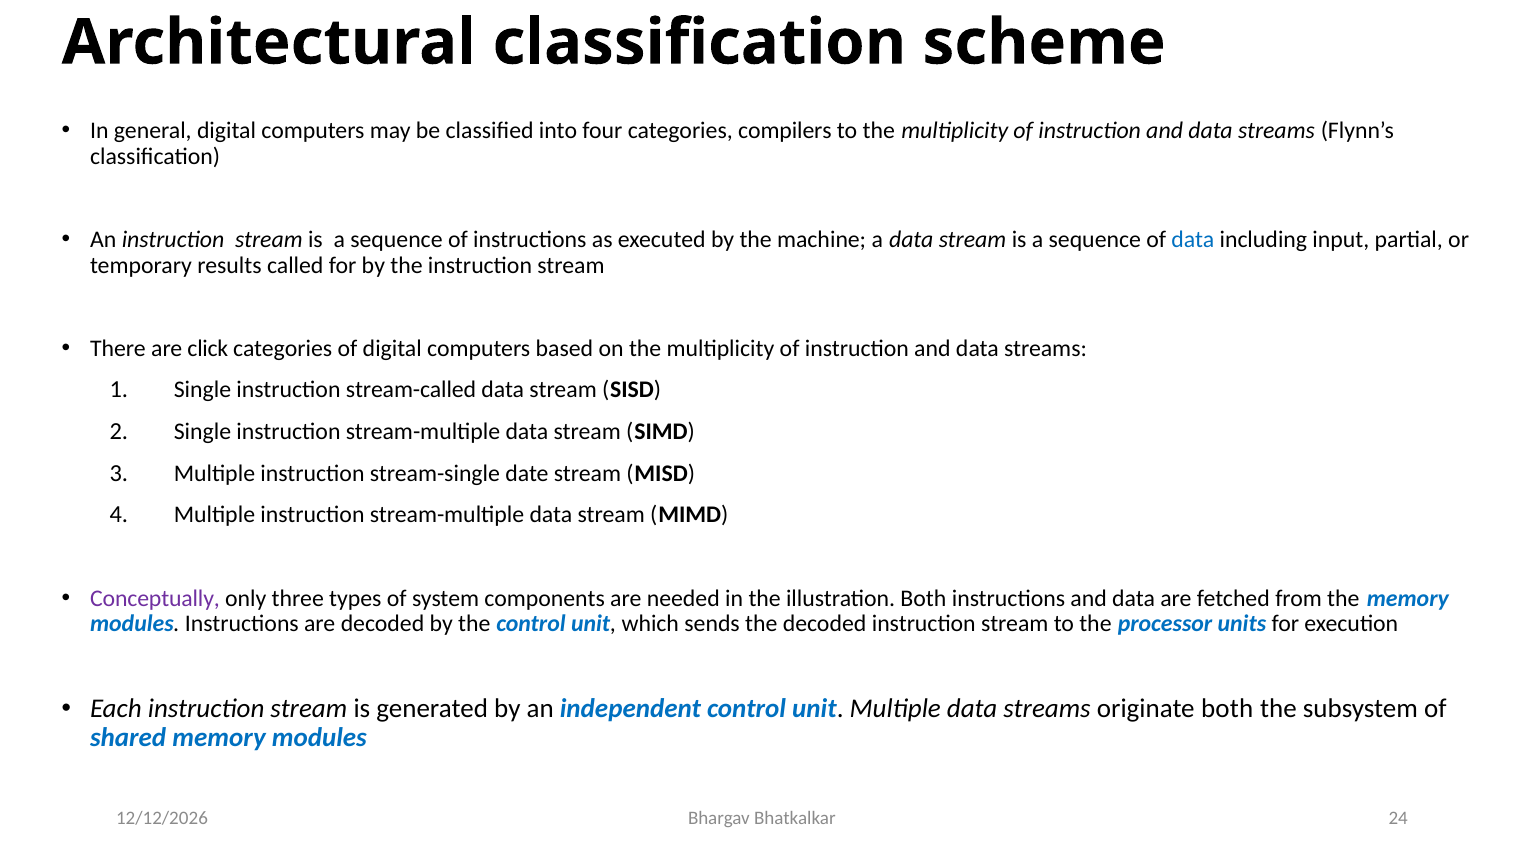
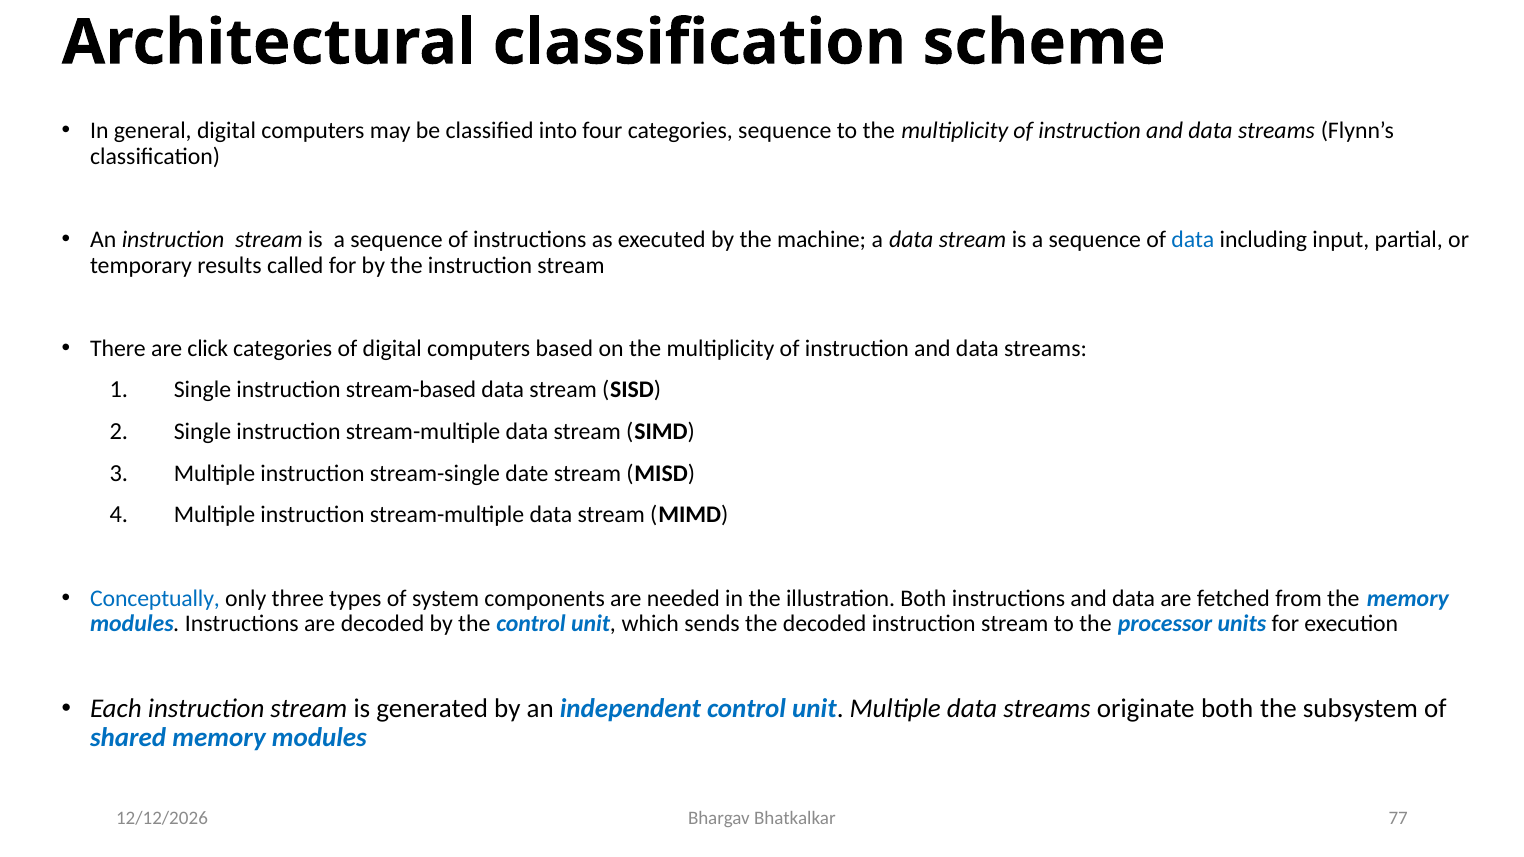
categories compilers: compilers -> sequence (785, 131)
stream-called: stream-called -> stream-based (411, 390)
Conceptually colour: purple -> blue (155, 598)
24: 24 -> 77 (1398, 818)
